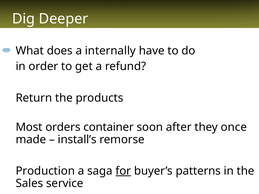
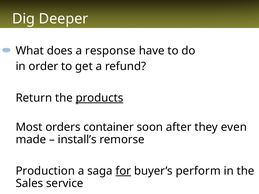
internally: internally -> response (110, 51)
products underline: none -> present (99, 98)
once: once -> even (234, 127)
patterns: patterns -> perform (198, 171)
